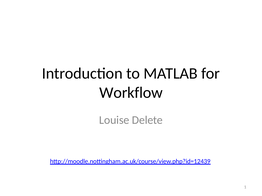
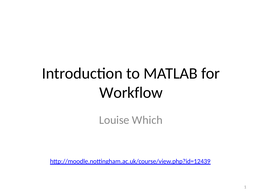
Delete: Delete -> Which (147, 120)
